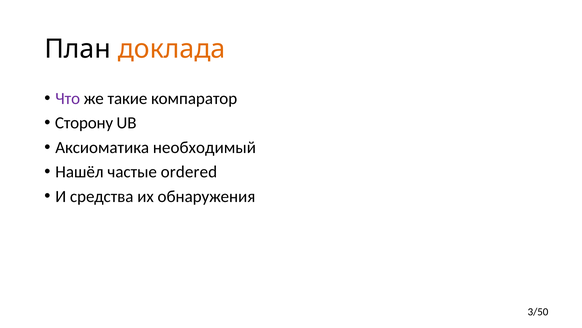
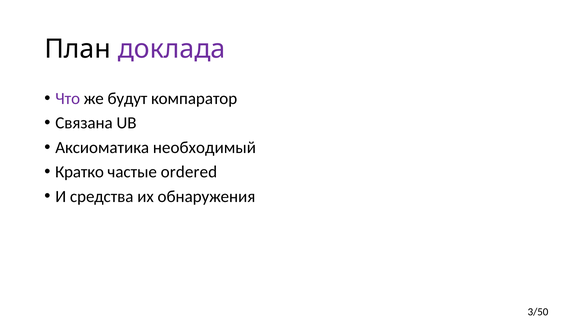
доклада colour: orange -> purple (172, 49)
такие: такие -> будут (127, 98)
Сторону: Сторону -> Связана (84, 123)
Нашёл: Нашёл -> Кратко (80, 172)
